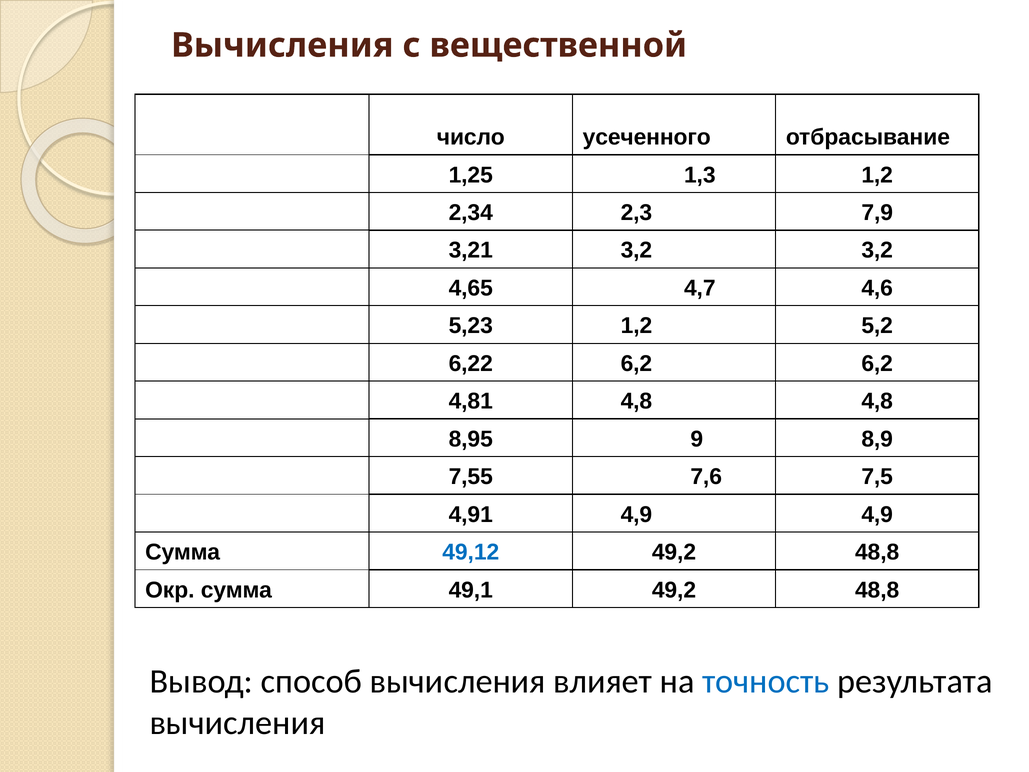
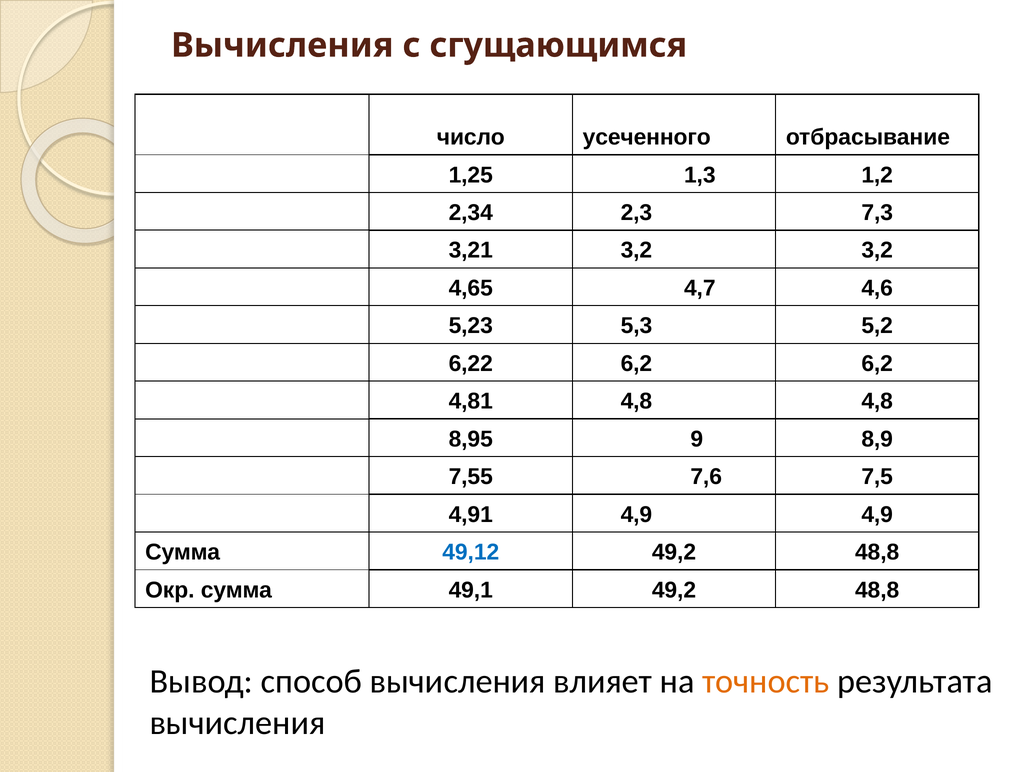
вещественной: вещественной -> сгущающимся (558, 45)
7,9: 7,9 -> 7,3 (877, 213)
5,23 1,2: 1,2 -> 5,3 (636, 326)
точность colour: blue -> orange (766, 681)
